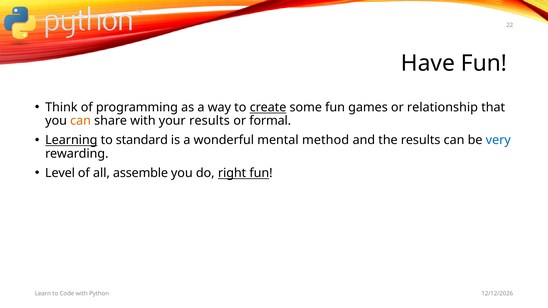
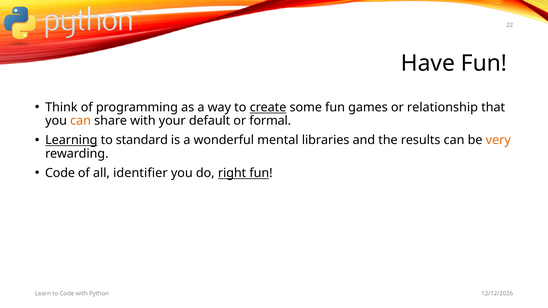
your results: results -> default (210, 121)
method: method -> libraries (326, 140)
very colour: blue -> orange (498, 140)
Level: Level -> Code (60, 173)
assemble: assemble -> identifier (140, 173)
